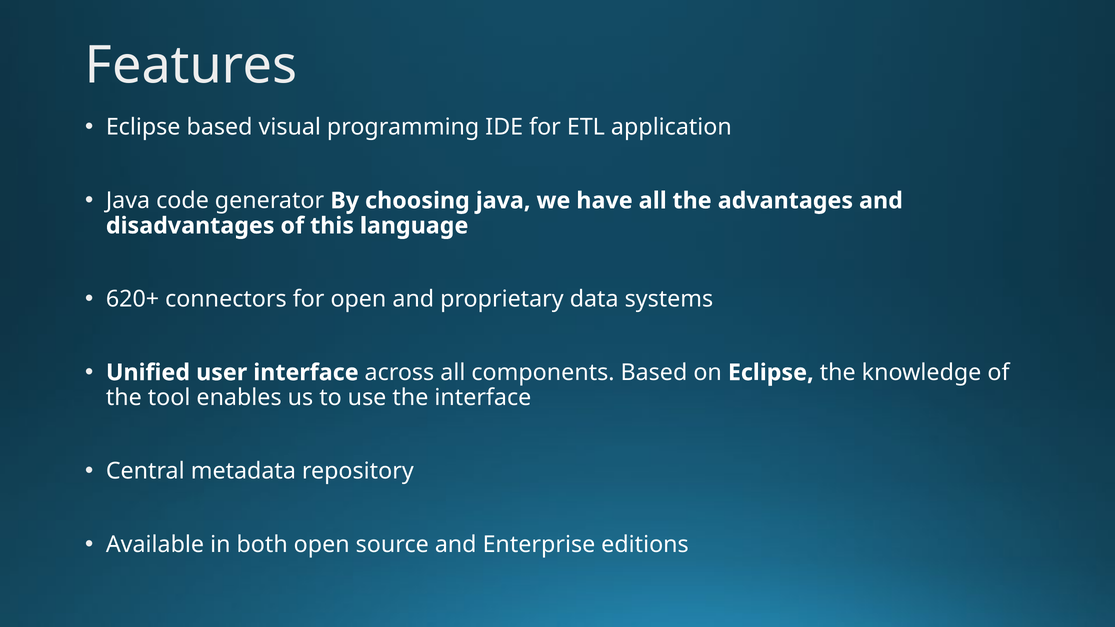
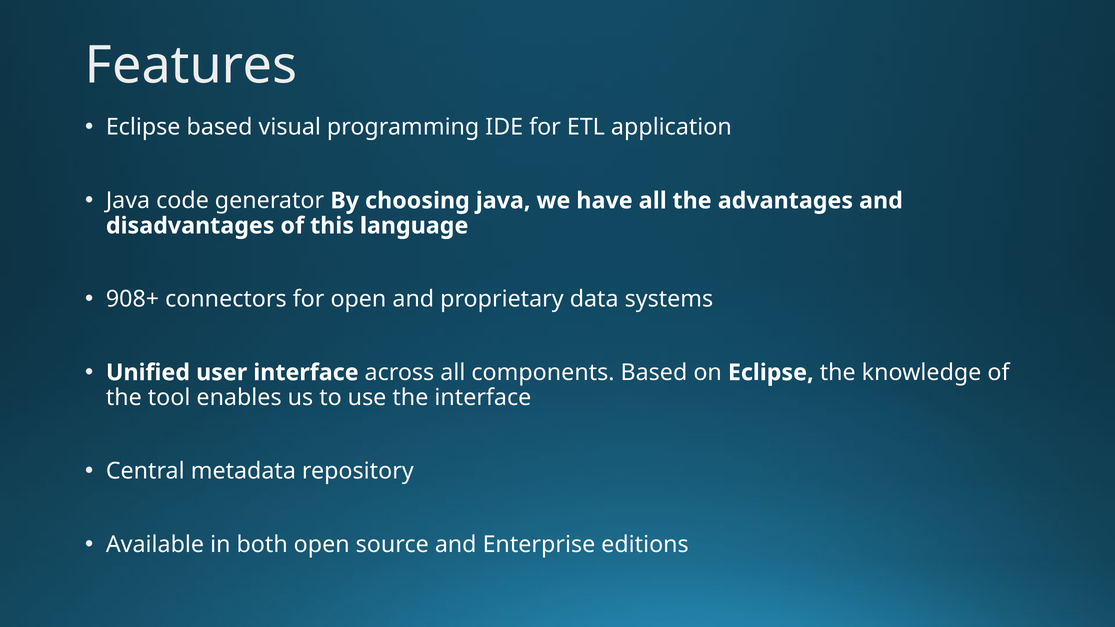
620+: 620+ -> 908+ (133, 299)
